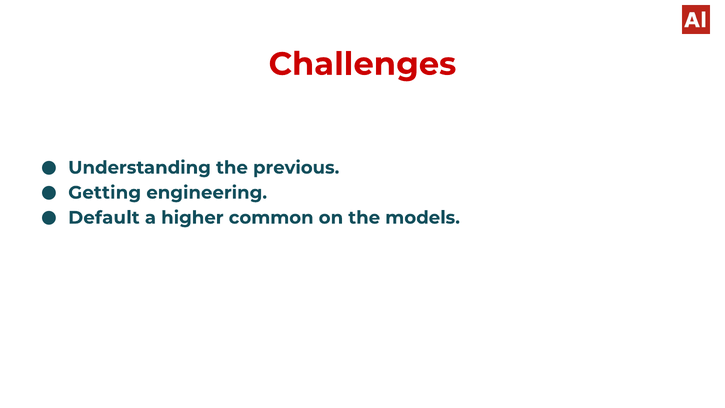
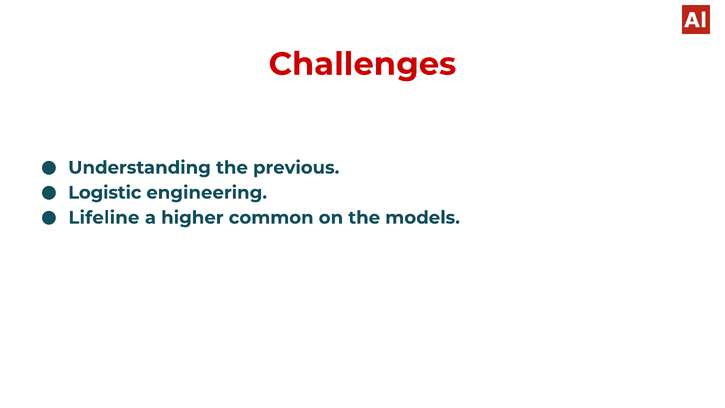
Getting: Getting -> Logistic (105, 193)
Default: Default -> Lifeline (104, 218)
